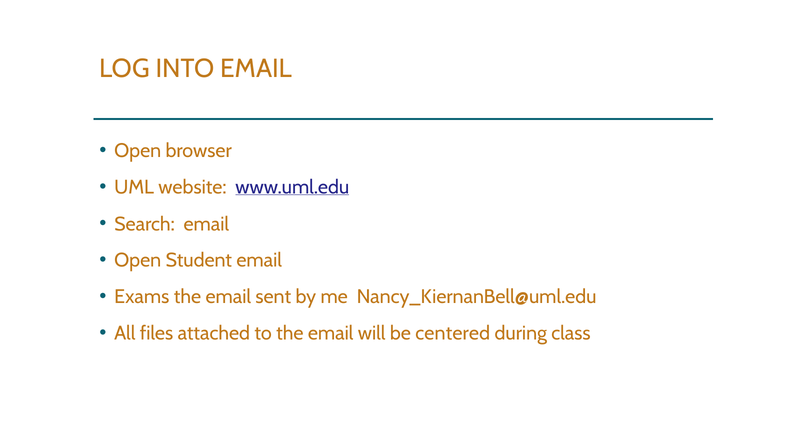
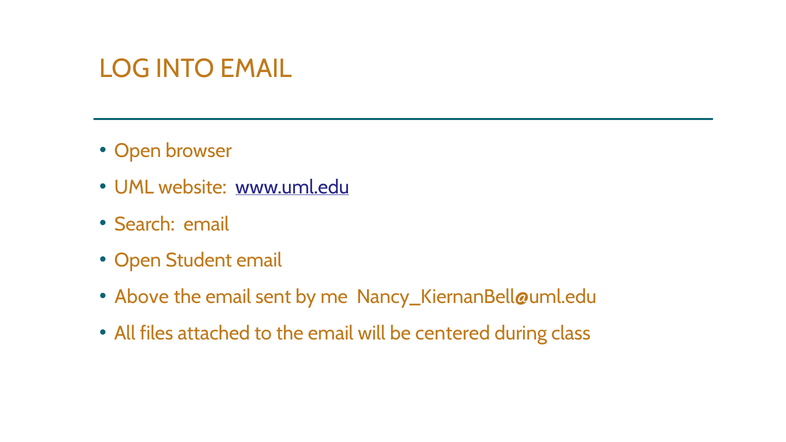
Exams: Exams -> Above (142, 297)
